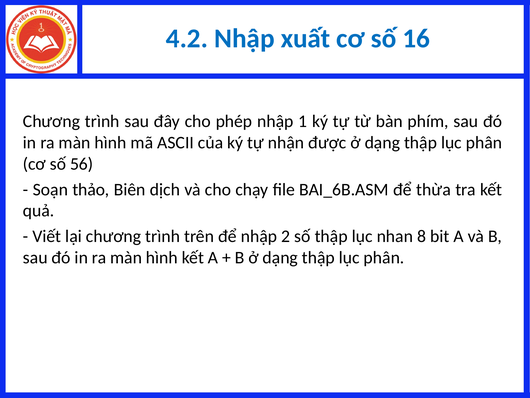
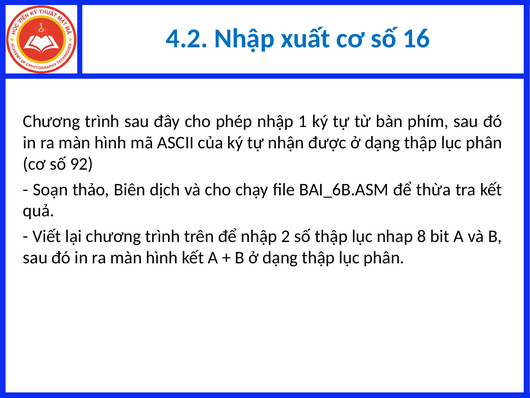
56: 56 -> 92 (82, 164)
nhan: nhan -> nhap (395, 236)
